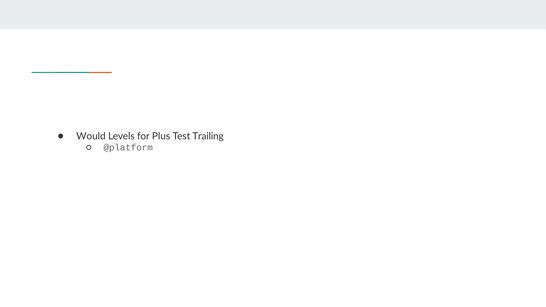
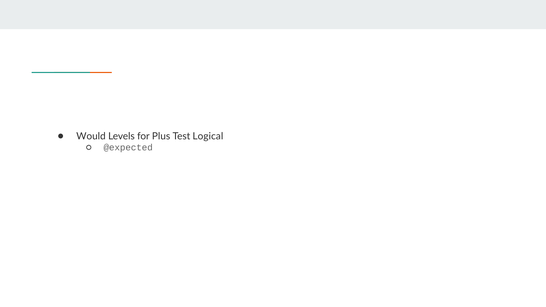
Trailing: Trailing -> Logical (208, 136)
@platform: @platform -> @expected (128, 148)
